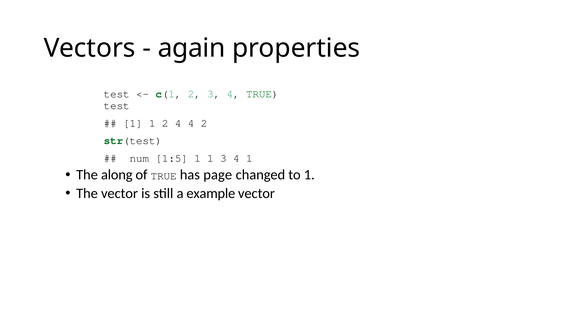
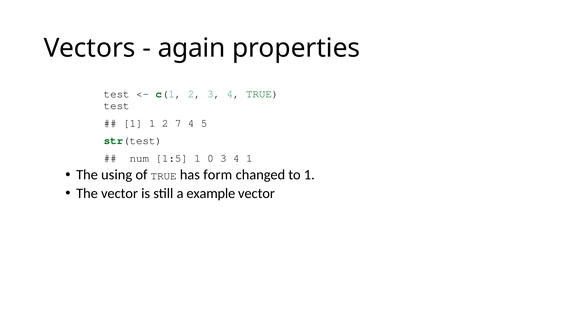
2 4: 4 -> 7 (178, 123)
4 2: 2 -> 5 (204, 123)
1:5 1 1: 1 -> 0 (210, 159)
along: along -> using (117, 175)
page: page -> form (218, 175)
